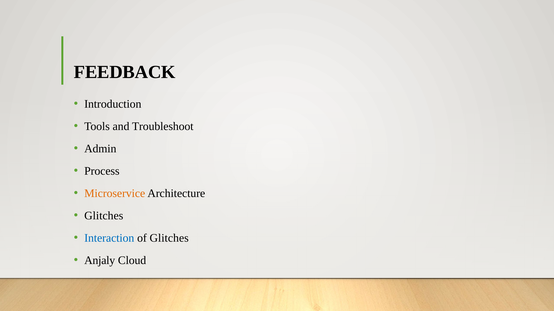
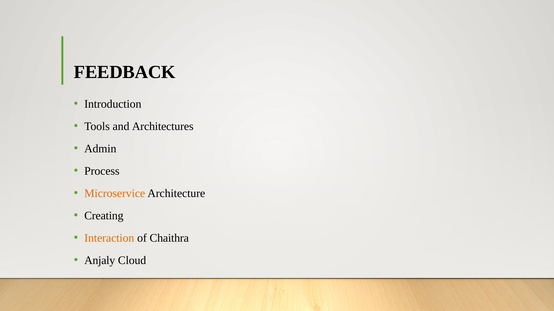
Troubleshoot: Troubleshoot -> Architectures (163, 127)
Glitches: Glitches -> Creating (104, 216)
Interaction colour: blue -> orange (109, 239)
of Glitches: Glitches -> Chaithra (169, 239)
